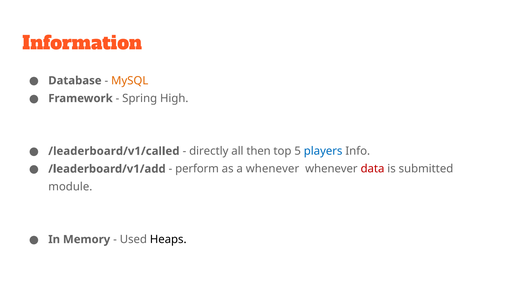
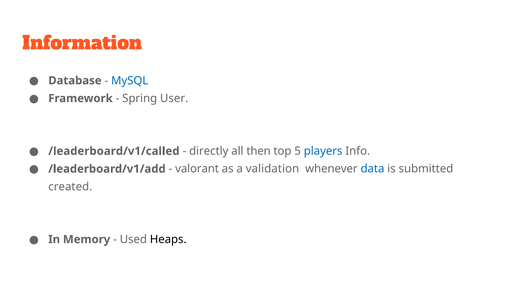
MySQL colour: orange -> blue (130, 80)
High: High -> User (174, 98)
perform: perform -> valorant (197, 169)
a whenever: whenever -> validation (272, 169)
data colour: red -> blue (373, 169)
module: module -> created (70, 186)
